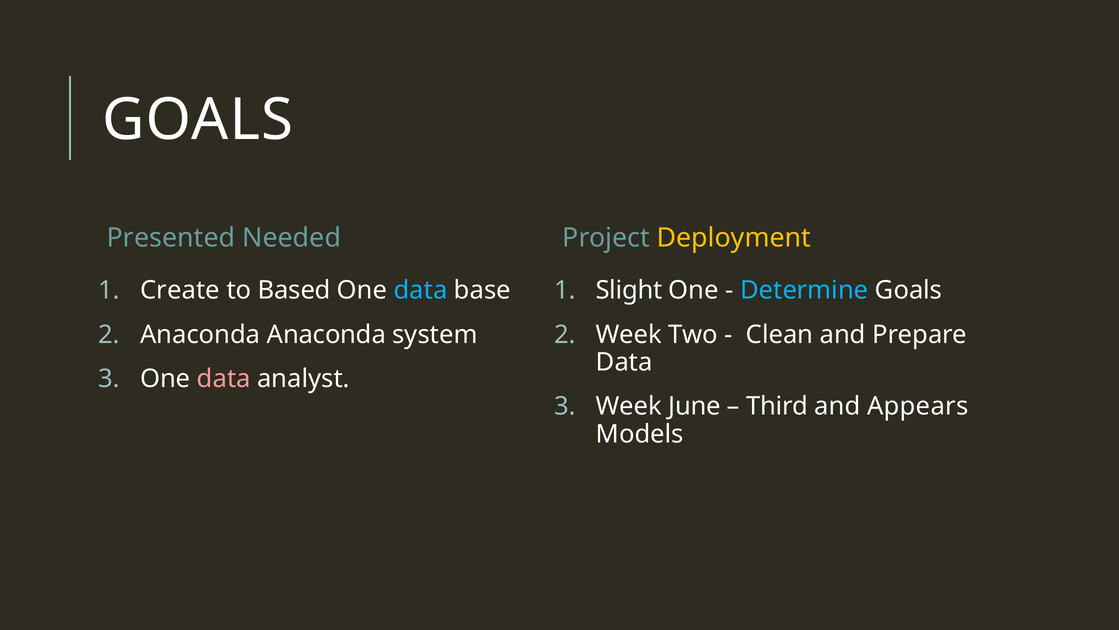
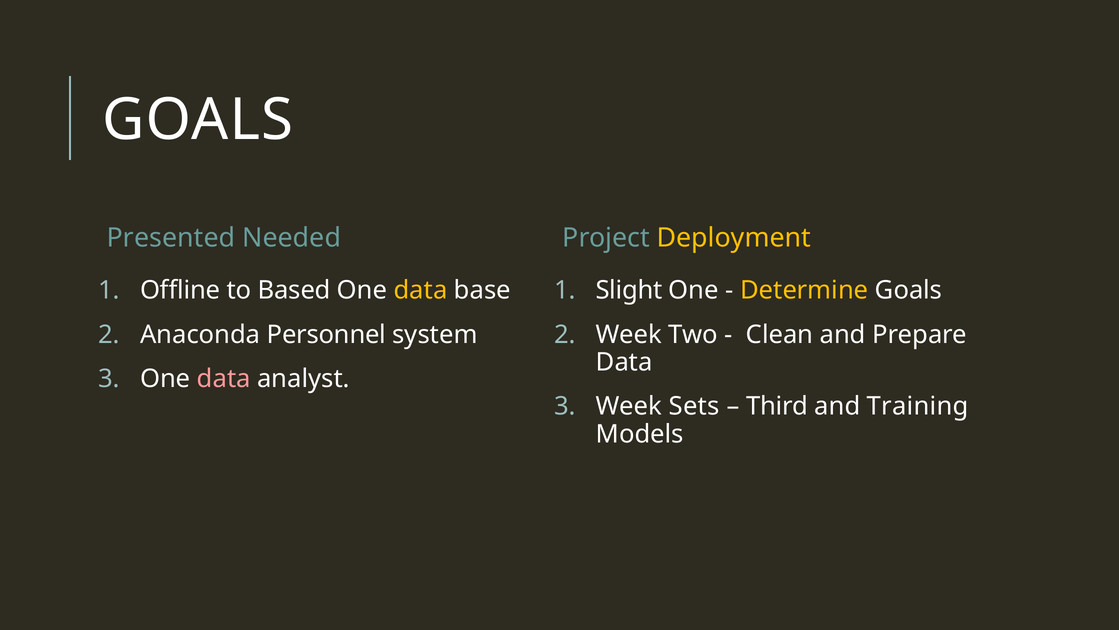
Create: Create -> Offline (180, 290)
data colour: light blue -> yellow (421, 290)
Determine colour: light blue -> yellow (804, 290)
Anaconda Anaconda: Anaconda -> Personnel (326, 334)
June: June -> Sets (694, 406)
Appears: Appears -> Training (918, 406)
